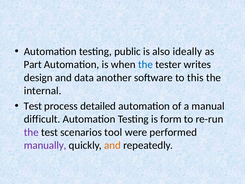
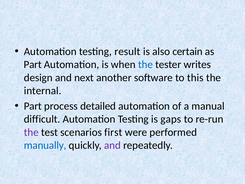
public: public -> result (127, 51)
ideally: ideally -> certain (188, 51)
data: data -> next (84, 78)
Test: Test -> Part (33, 106)
form: form -> gaps (171, 119)
tool: tool -> first (113, 132)
manually colour: purple -> blue (45, 145)
and colour: orange -> purple (112, 145)
